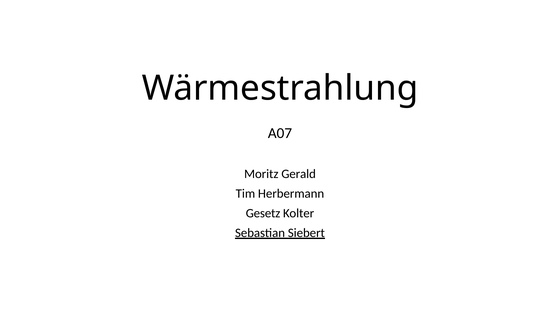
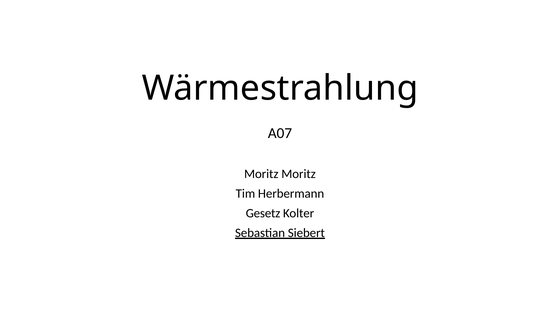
Moritz Gerald: Gerald -> Moritz (299, 174)
